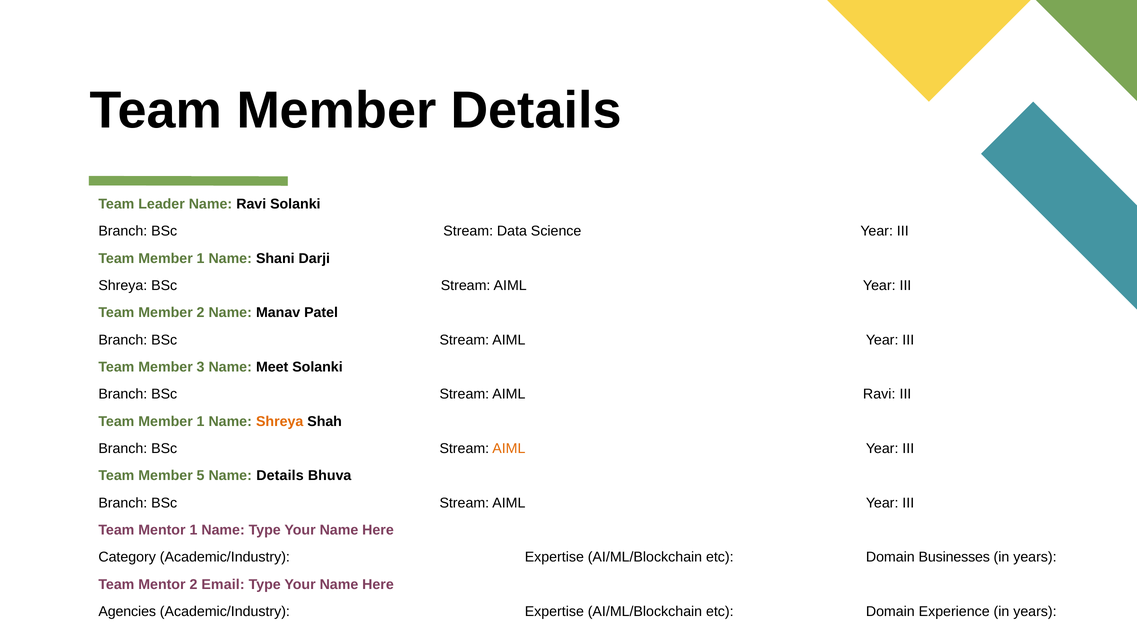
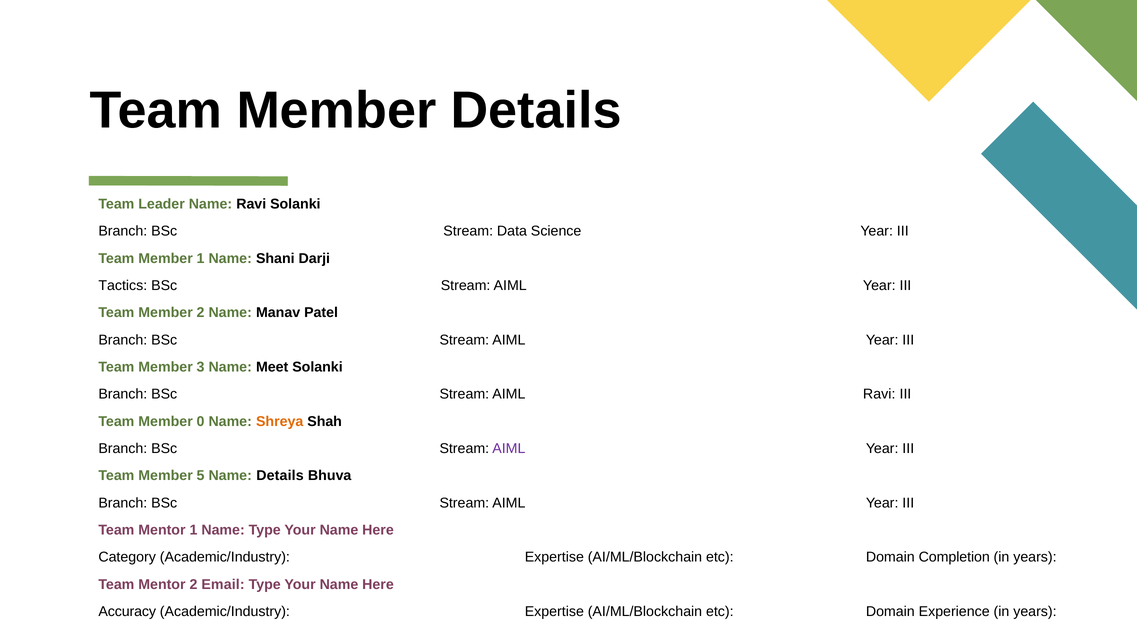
Shreya: Shreya -> Tactics (123, 286)
1: 1 -> 0 (201, 422)
AIML colour: orange -> purple (509, 449)
Businesses: Businesses -> Completion (954, 558)
Agencies: Agencies -> Accuracy (127, 612)
